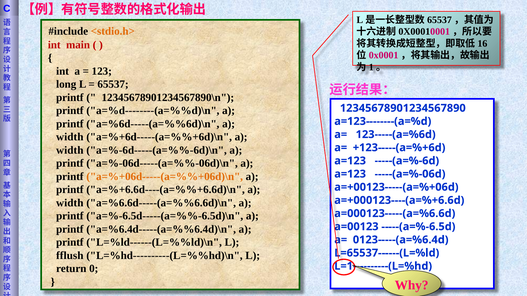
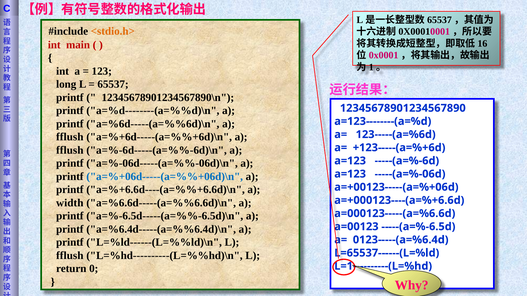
width: width -> fflush (70, 137)
width: width -> fflush (70, 150)
a=%+06d-----(a=%%+06d)\n colour: orange -> blue (165, 177)
